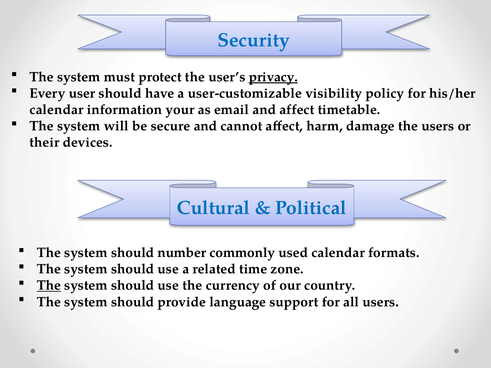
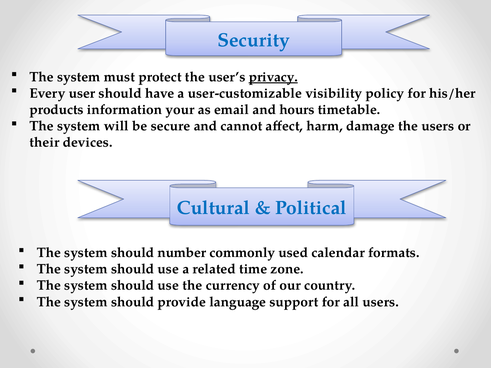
calendar: calendar -> products (57, 110)
and affect: affect -> hours (297, 110)
The underline: present -> none (49, 286)
